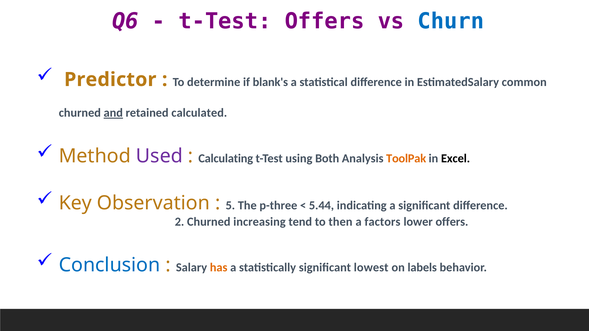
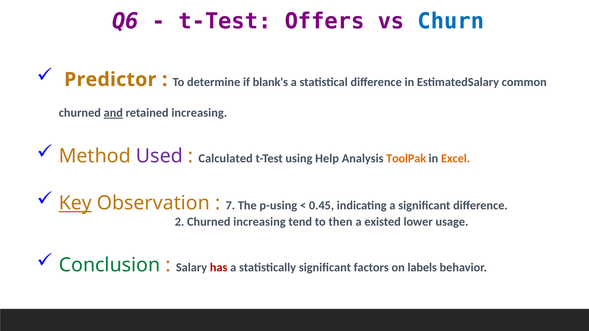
retained calculated: calculated -> increasing (199, 113)
Calculating: Calculating -> Calculated (226, 159)
Both: Both -> Help (327, 159)
Excel colour: black -> orange (456, 159)
Key underline: none -> present (75, 203)
5: 5 -> 7 (230, 206)
p-three: p-three -> p-using (278, 206)
5.44: 5.44 -> 0.45 (321, 206)
factors: factors -> existed (383, 222)
lower offers: offers -> usage (452, 222)
Conclusion colour: blue -> green (110, 265)
has colour: orange -> red (219, 268)
lowest: lowest -> factors (371, 268)
